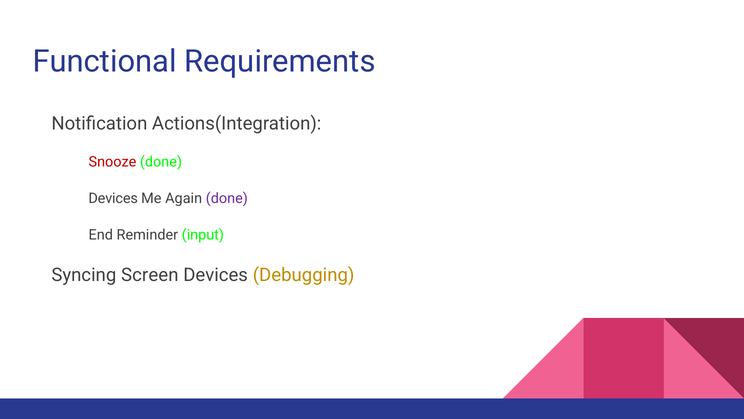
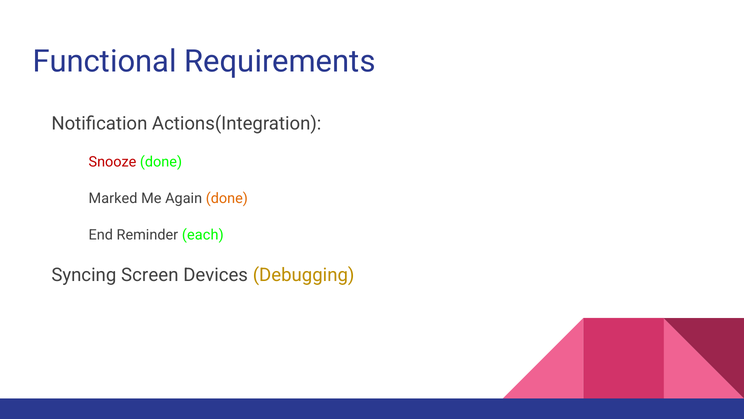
Devices: Devices -> Marked (113, 198)
done colour: purple -> orange (227, 198)
input: input -> each (203, 235)
